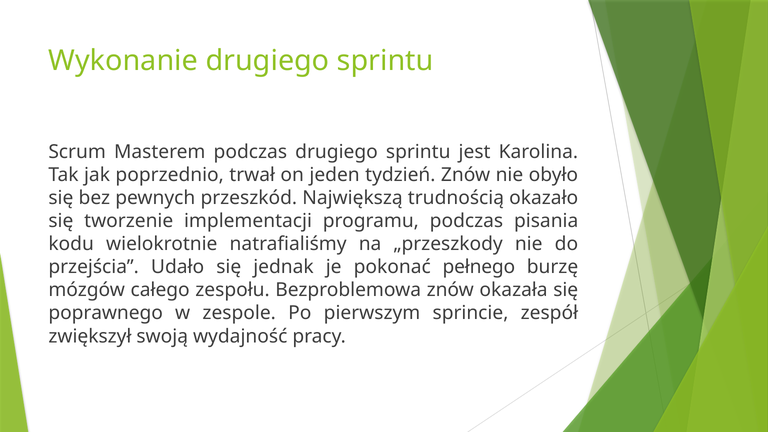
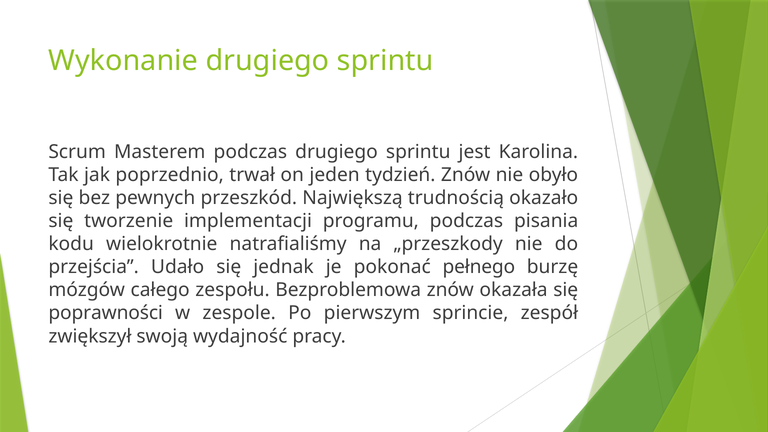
poprawnego: poprawnego -> poprawności (106, 313)
